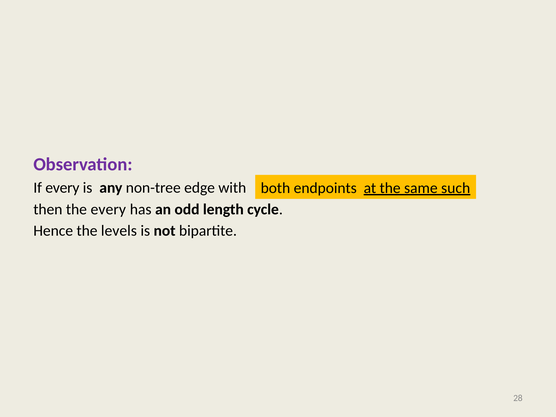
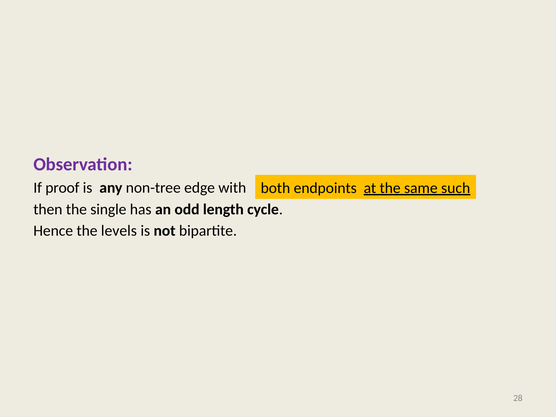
If every: every -> proof (62, 188)
the every: every -> single (108, 209)
